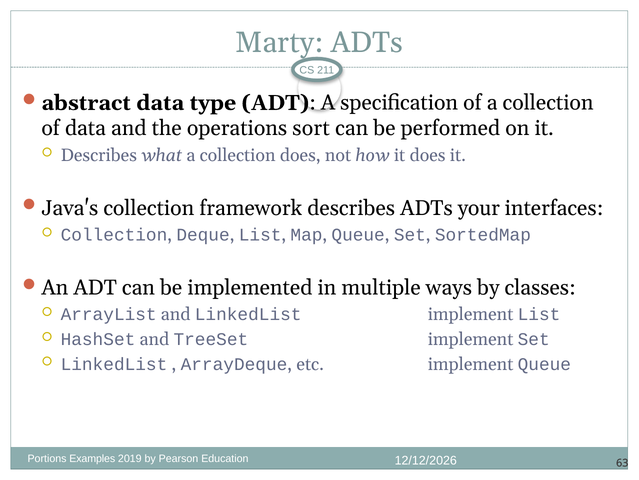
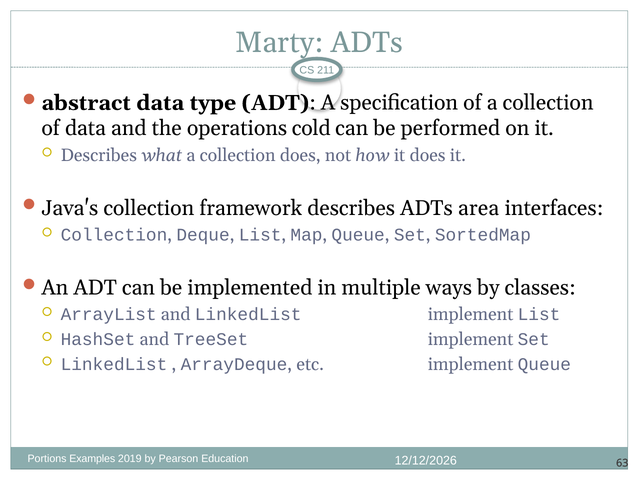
sort: sort -> cold (311, 128)
your: your -> area (479, 208)
